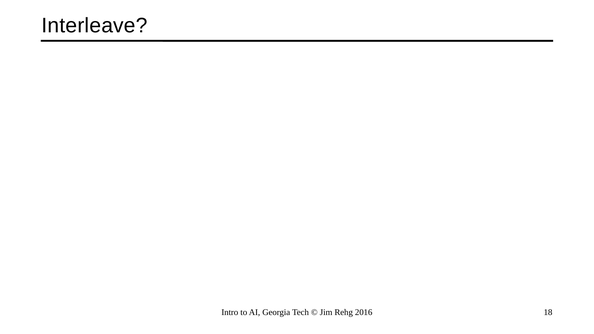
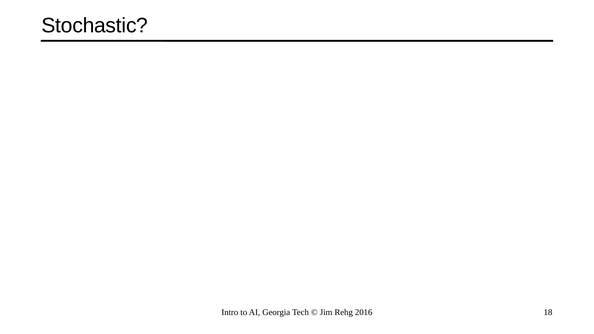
Interleave: Interleave -> Stochastic (95, 26)
